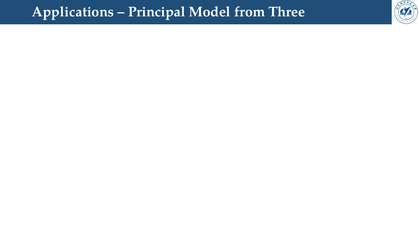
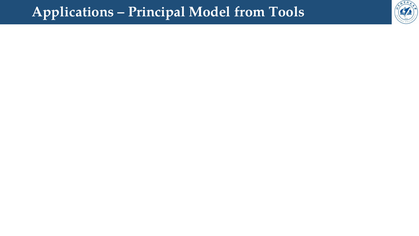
Three: Three -> Tools (287, 12)
